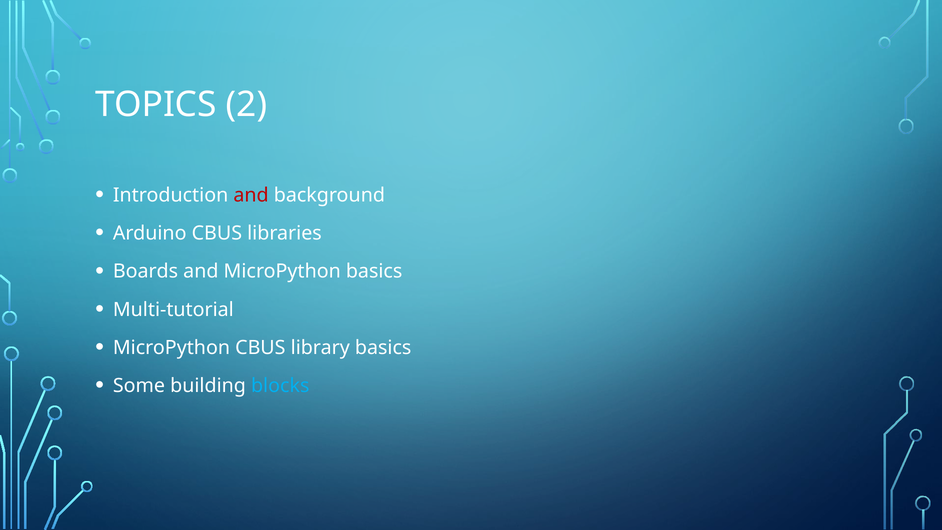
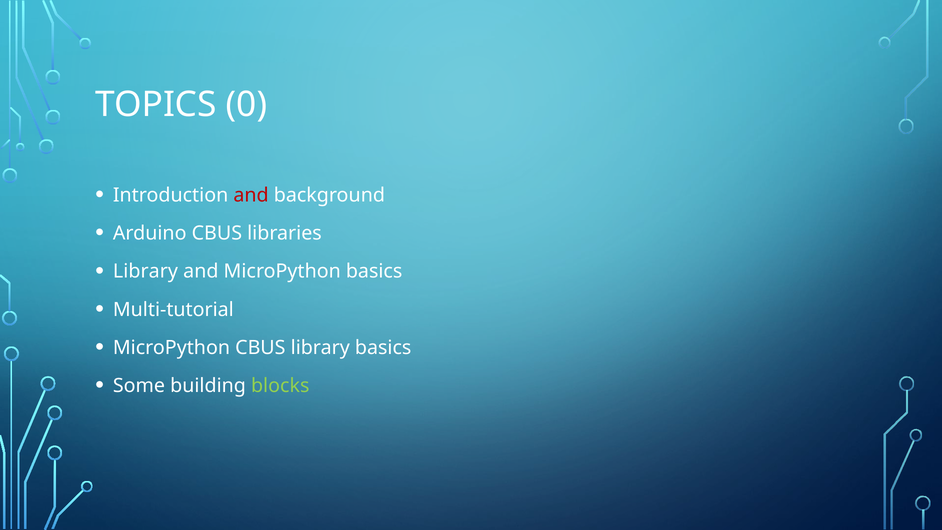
2: 2 -> 0 (247, 105)
Boards: Boards -> Library (145, 271)
blocks colour: light blue -> light green (280, 386)
